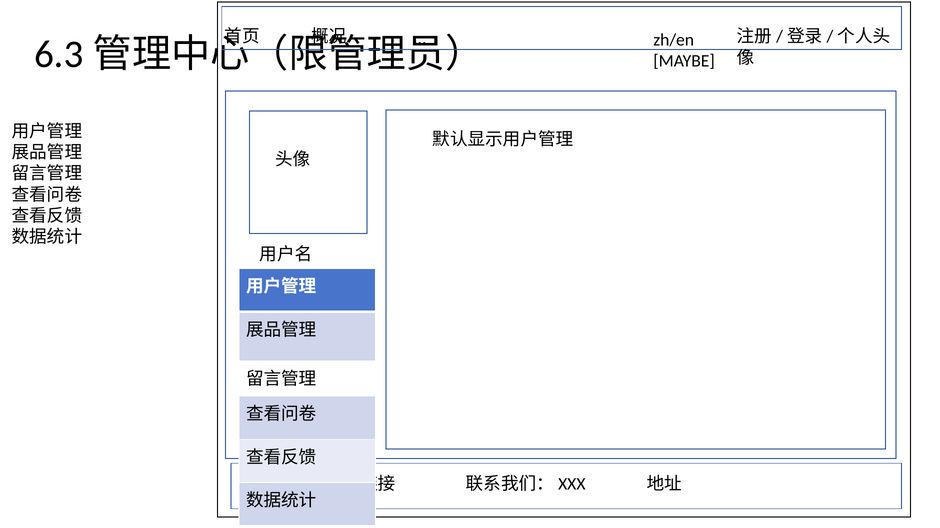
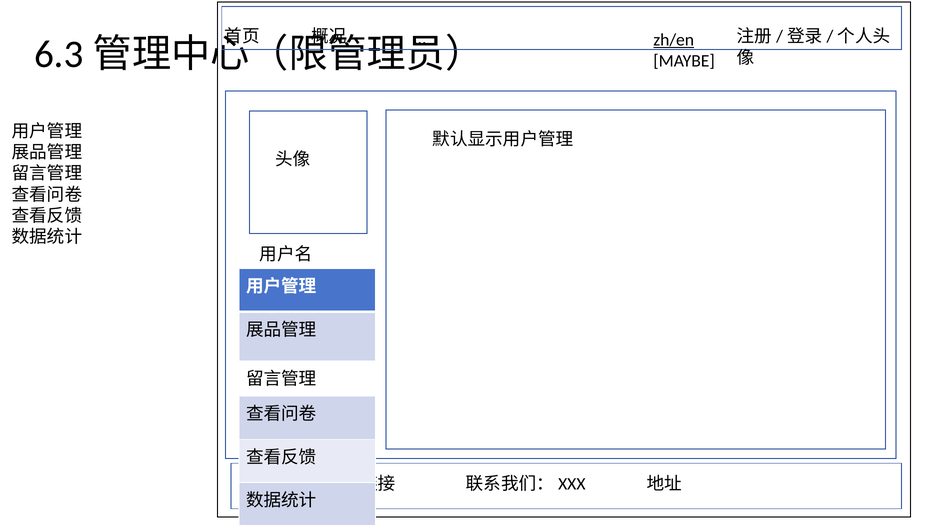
zh/en underline: none -> present (674, 40)
